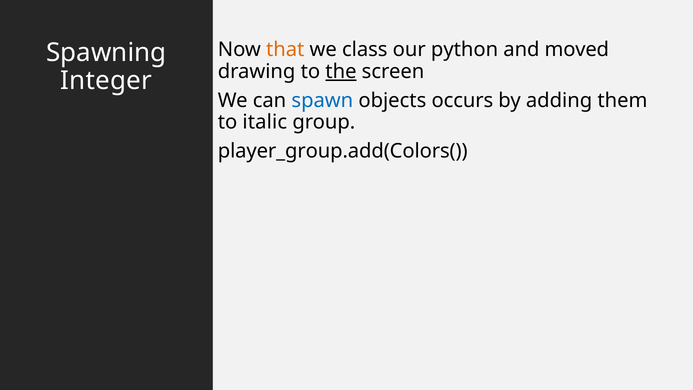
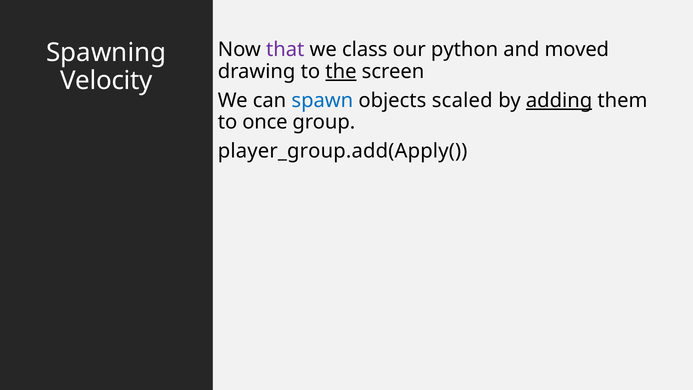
that colour: orange -> purple (285, 50)
Integer: Integer -> Velocity (106, 81)
occurs: occurs -> scaled (462, 100)
adding underline: none -> present (559, 100)
italic: italic -> once (265, 122)
player_group.add(Colors(: player_group.add(Colors( -> player_group.add(Apply( (343, 151)
